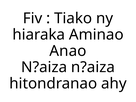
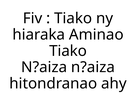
Anao: Anao -> Tiako (68, 51)
